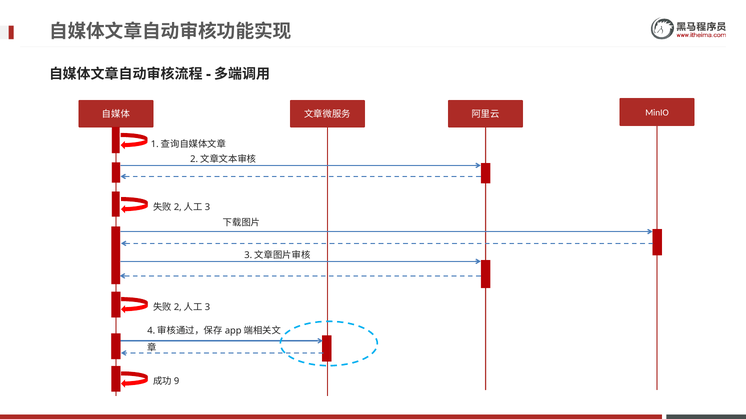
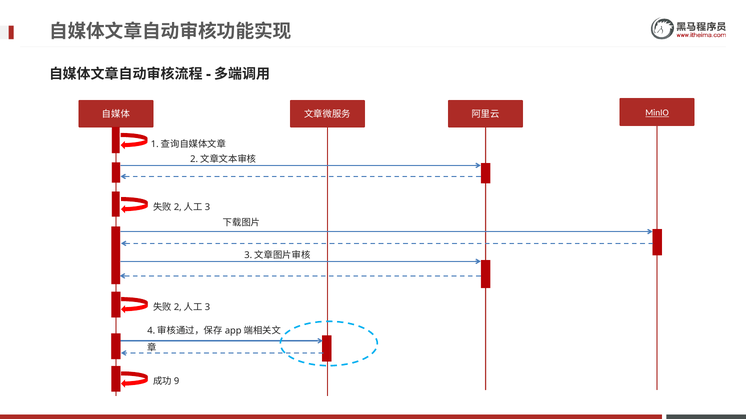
MinIO underline: none -> present (657, 113)
